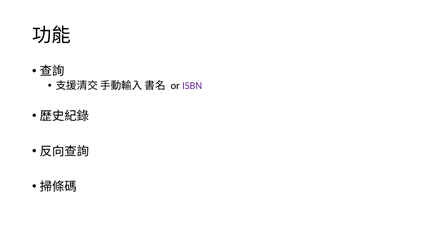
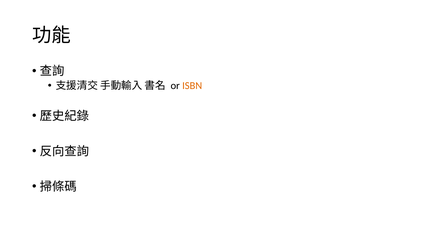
ISBN colour: purple -> orange (192, 86)
